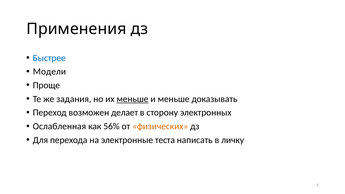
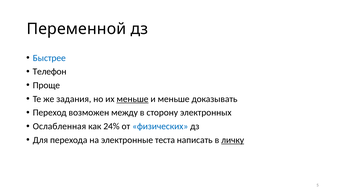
Применения: Применения -> Переменной (76, 29)
Модели: Модели -> Телефон (50, 72)
делает: делает -> между (125, 113)
56%: 56% -> 24% (111, 126)
физических colour: orange -> blue (160, 126)
личку underline: none -> present (233, 140)
